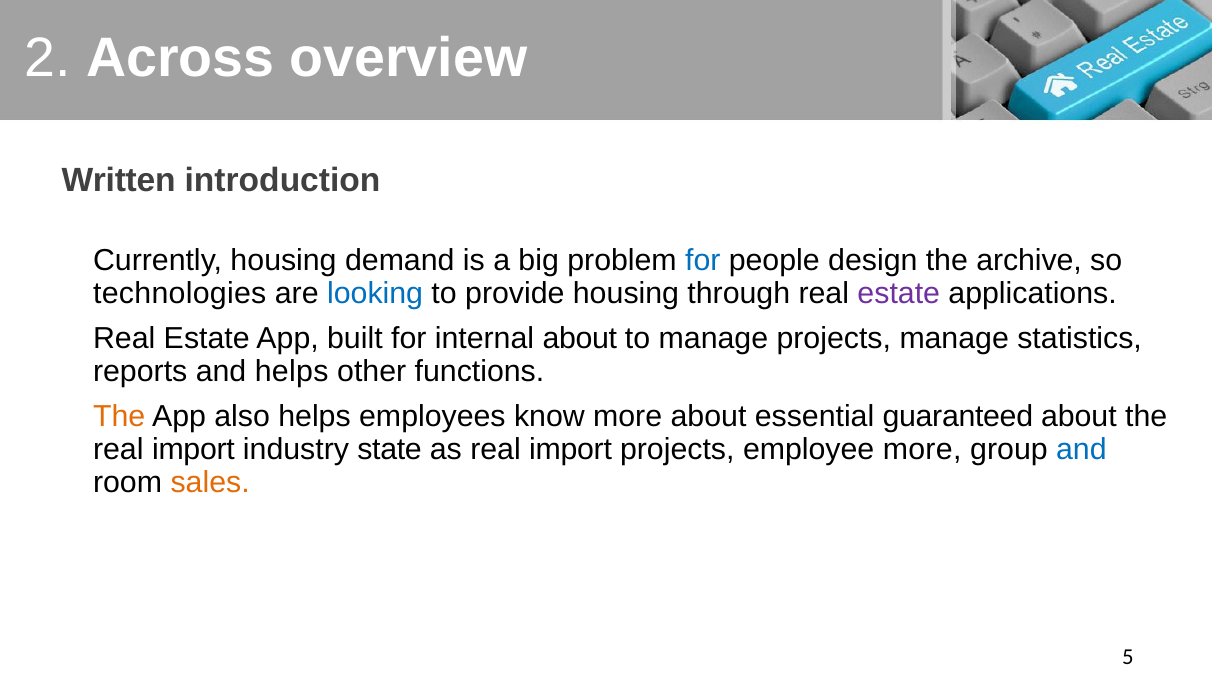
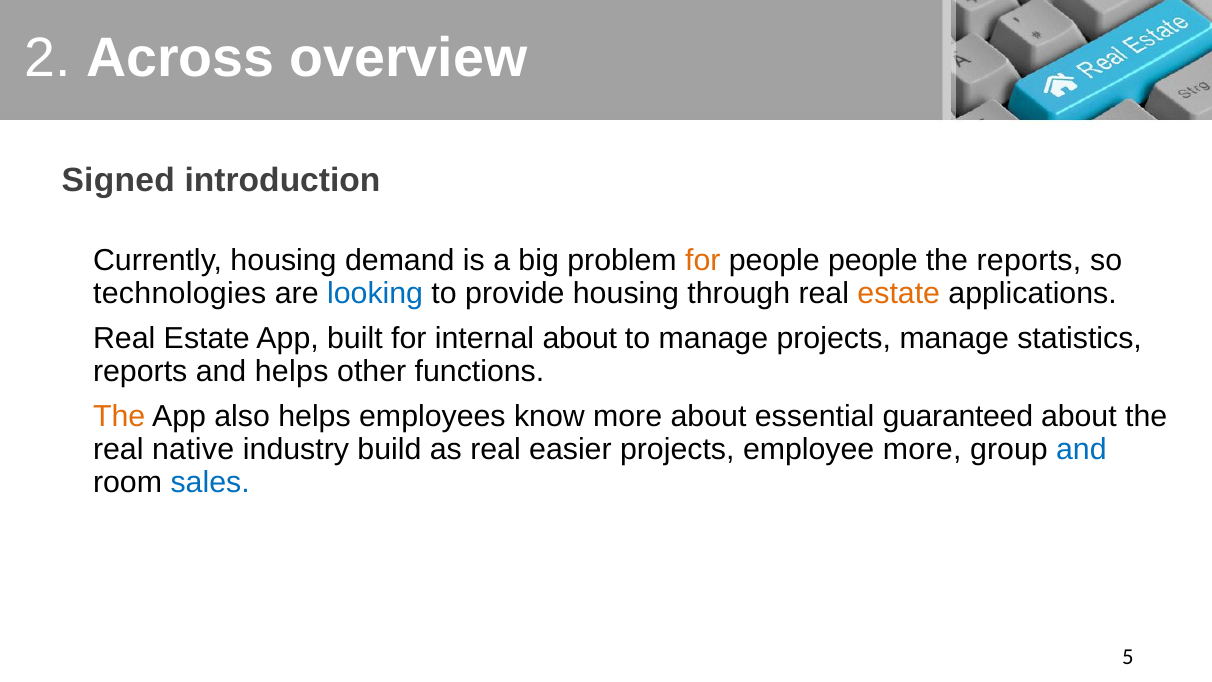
Written: Written -> Signed (118, 180)
for colour: blue -> orange (703, 260)
people design: design -> people (873, 260)
the archive: archive -> reports (1029, 260)
estate colour: purple -> orange (899, 293)
import: import -> native (193, 449)
state: state -> build (389, 449)
as real import: import -> easier (570, 449)
sales colour: orange -> blue (210, 482)
